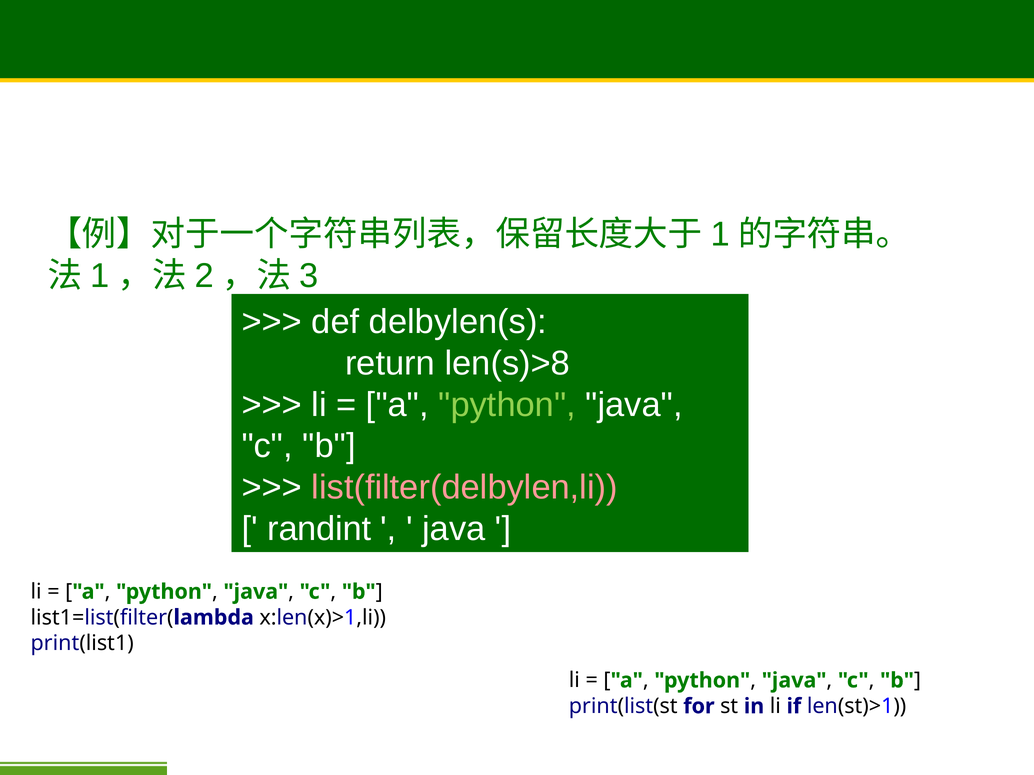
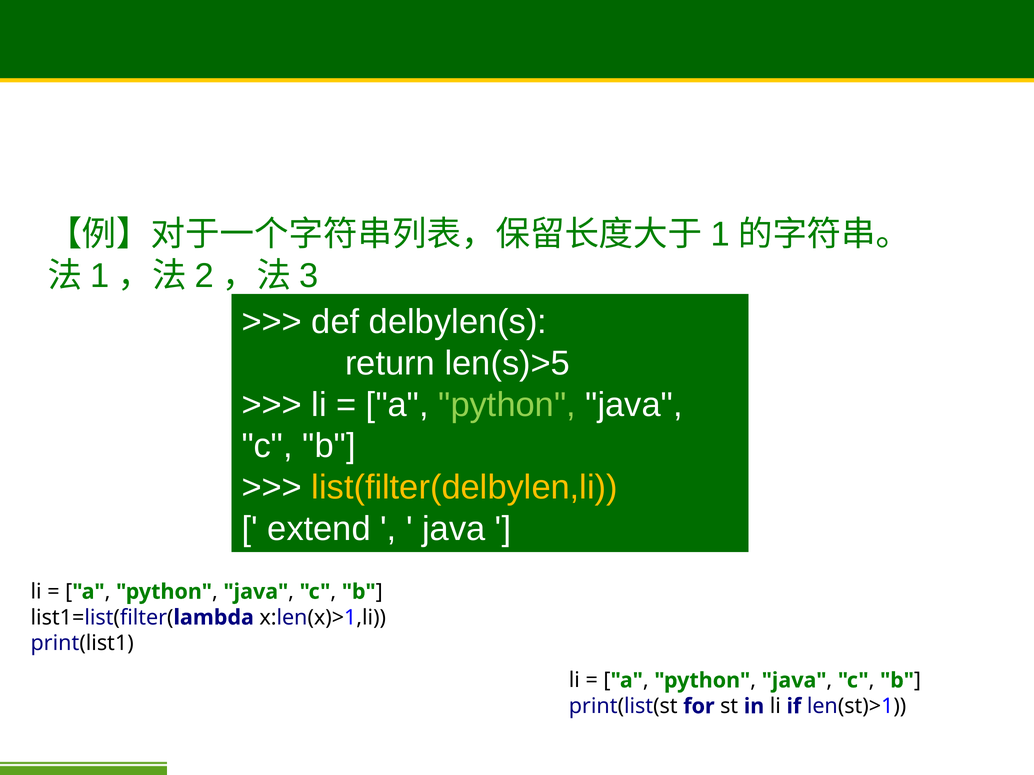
len(s)>8: len(s)>8 -> len(s)>5 (507, 364)
list(filter(delbylen,li colour: pink -> yellow (465, 488)
randint: randint -> extend (319, 529)
